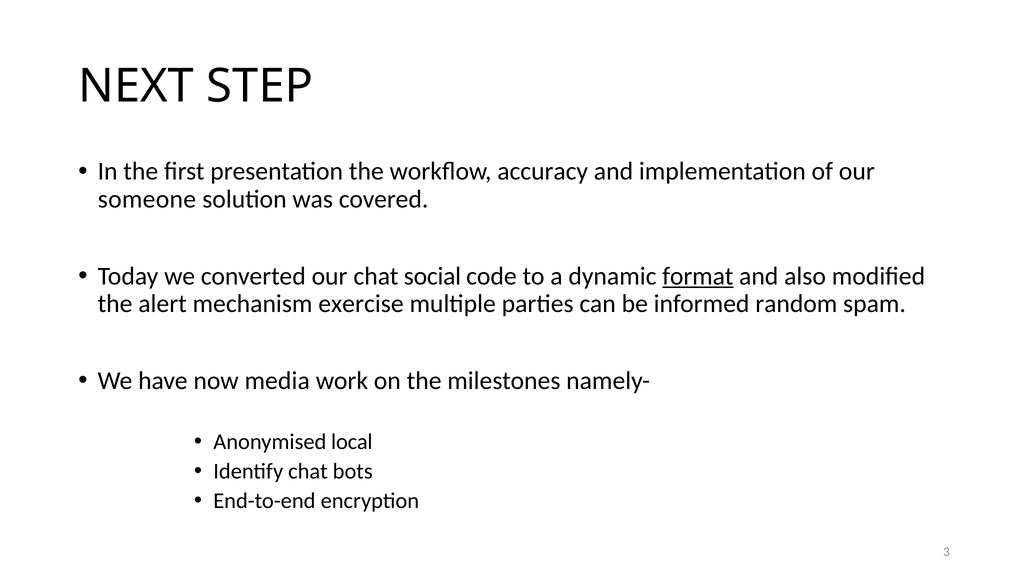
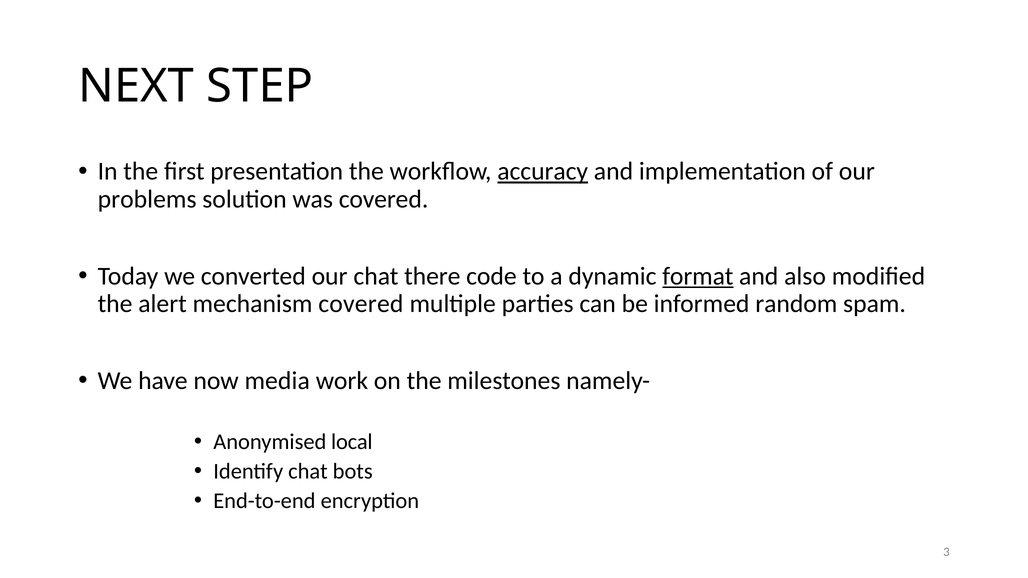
accuracy underline: none -> present (543, 172)
someone: someone -> problems (147, 199)
social: social -> there (432, 276)
mechanism exercise: exercise -> covered (361, 304)
